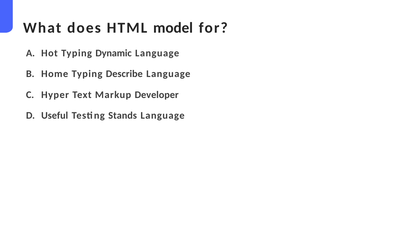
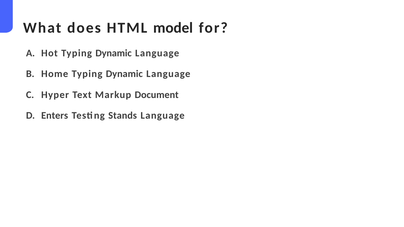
Home Typing Describe: Describe -> Dynamic (124, 74)
Developer: Developer -> Document (157, 95)
Useful: Useful -> Enters (55, 116)
